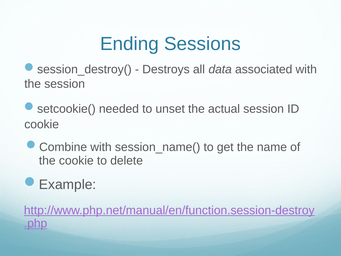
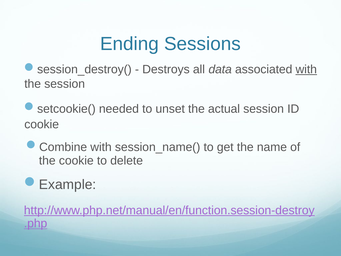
with underline: none -> present (306, 69)
